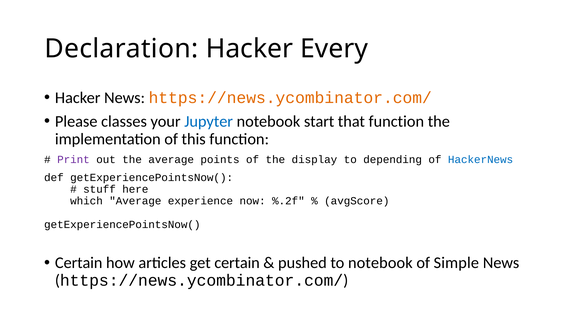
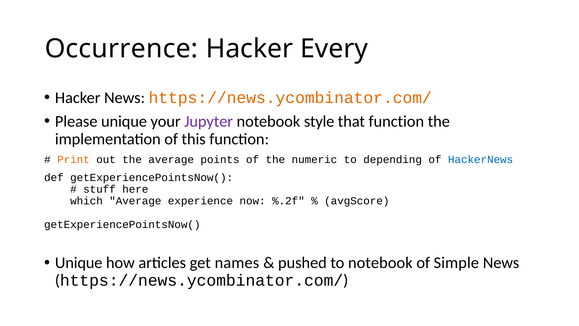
Declaration: Declaration -> Occurrence (121, 49)
Please classes: classes -> unique (124, 121)
Jupyter colour: blue -> purple (209, 121)
start: start -> style (319, 121)
Print colour: purple -> orange (73, 160)
display: display -> numeric (314, 160)
Certain: Certain -> Unique (79, 263)
get certain: certain -> names (237, 263)
